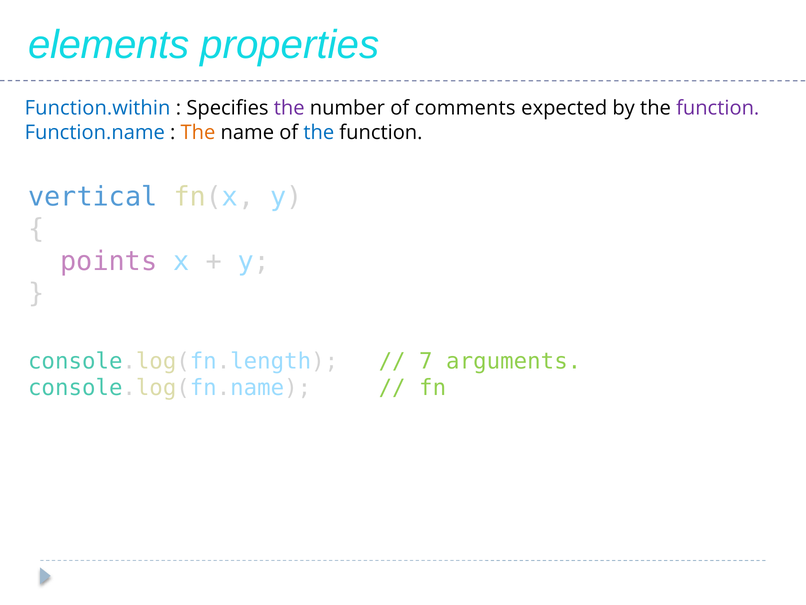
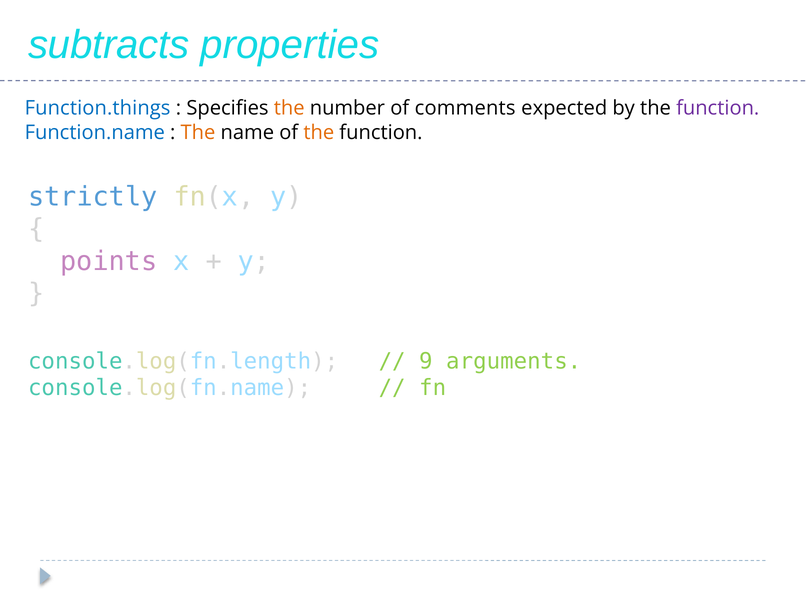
elements: elements -> subtracts (109, 45)
Function.within: Function.within -> Function.things (98, 108)
the colour: purple -> orange (289, 108)
the colour: blue -> orange (319, 132)
vertical: vertical -> strictly (93, 197)
7: 7 -> 9 (426, 361)
